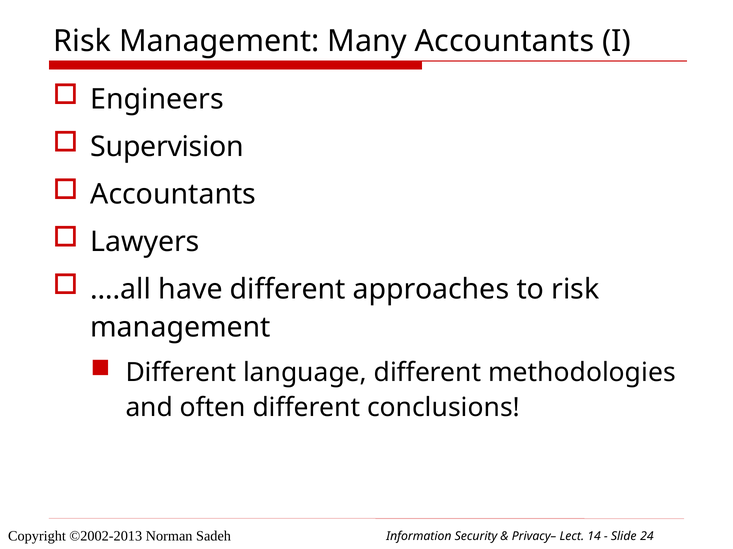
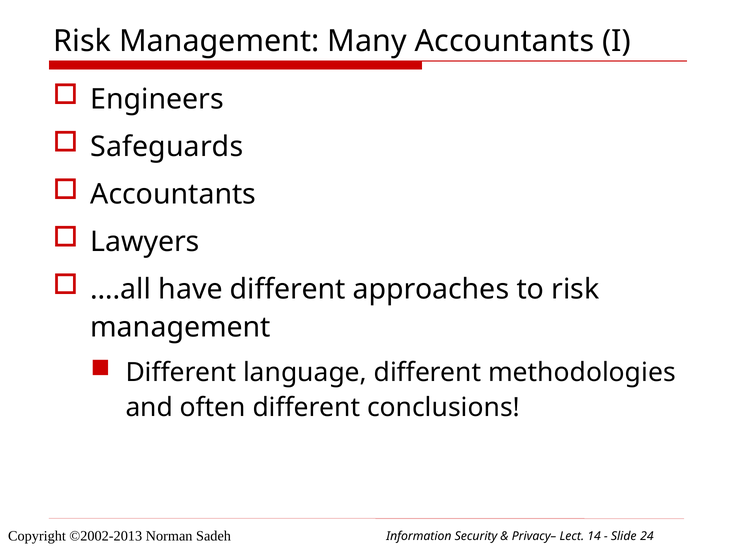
Supervision: Supervision -> Safeguards (167, 147)
